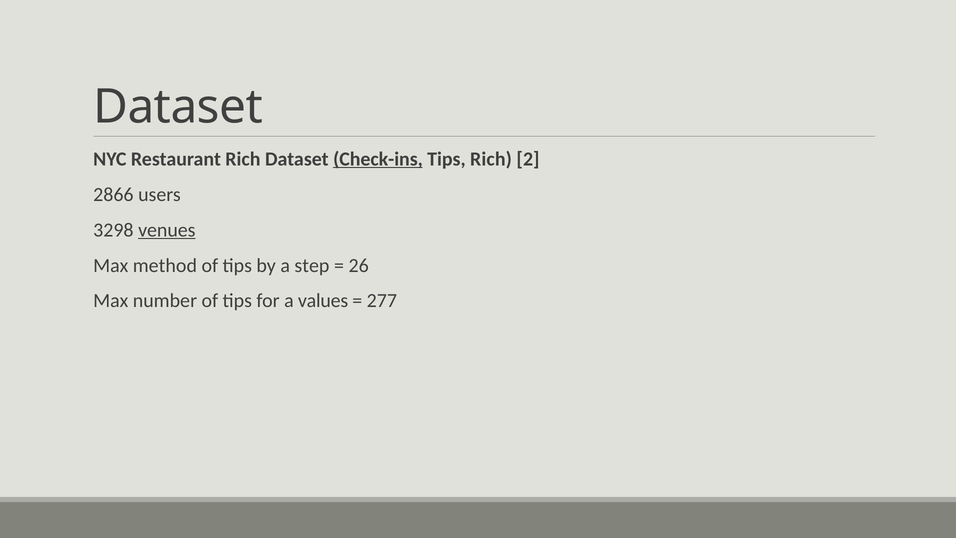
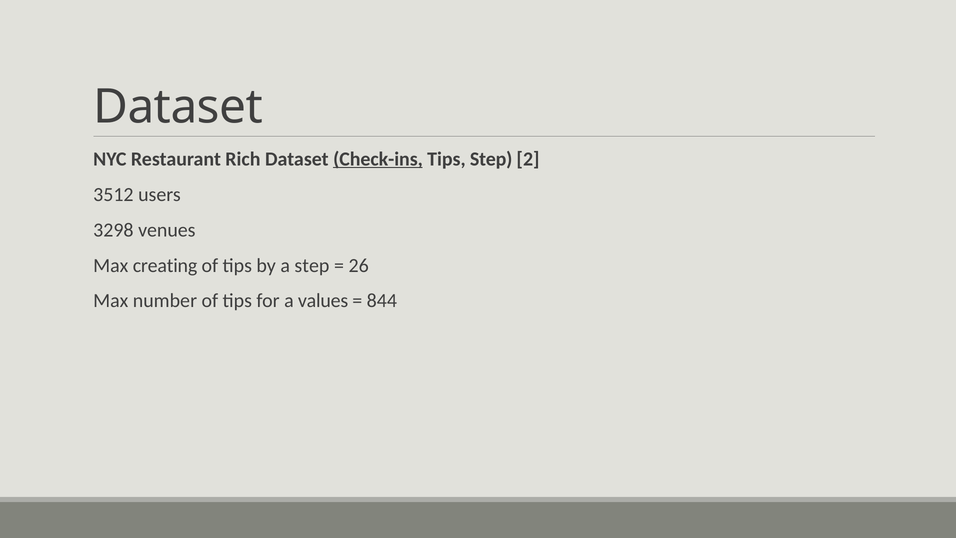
Tips Rich: Rich -> Step (491, 159)
2866: 2866 -> 3512 (113, 194)
venues underline: present -> none (167, 230)
method: method -> creating (165, 265)
277: 277 -> 844 (382, 301)
